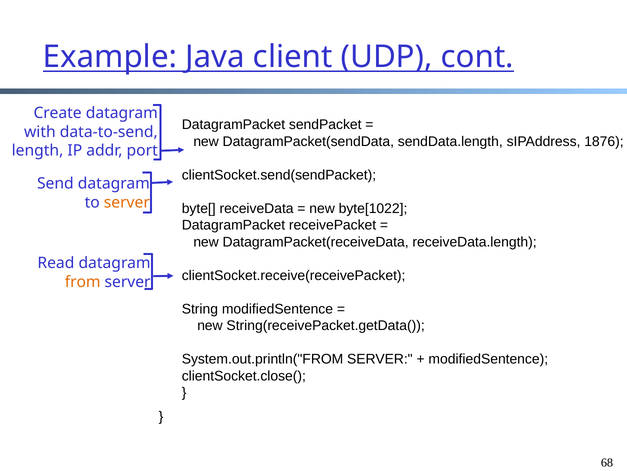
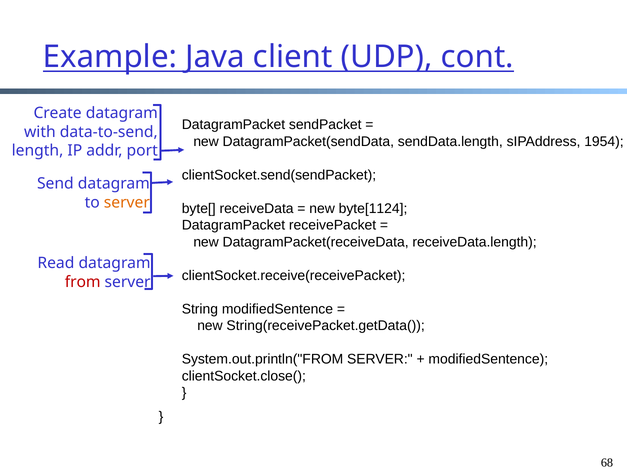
1876: 1876 -> 1954 (604, 141)
byte[1022: byte[1022 -> byte[1124 (373, 208)
from colour: orange -> red (83, 281)
